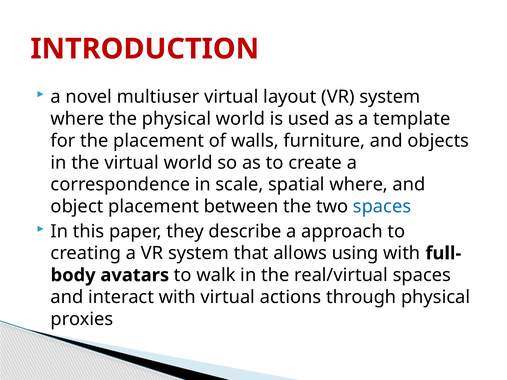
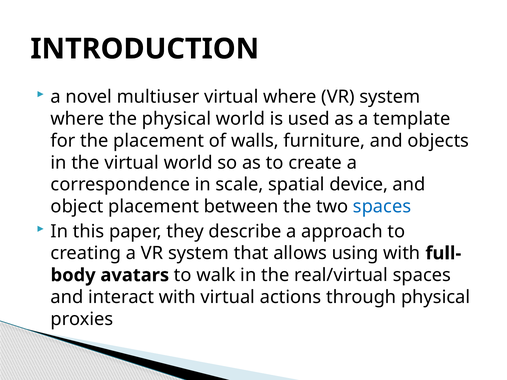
INTRODUCTION colour: red -> black (145, 49)
virtual layout: layout -> where (290, 97)
spatial where: where -> device (359, 185)
